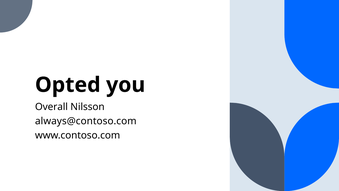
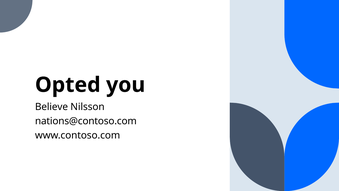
Overall: Overall -> Believe (51, 107)
always@contoso.com: always@contoso.com -> nations@contoso.com (86, 121)
